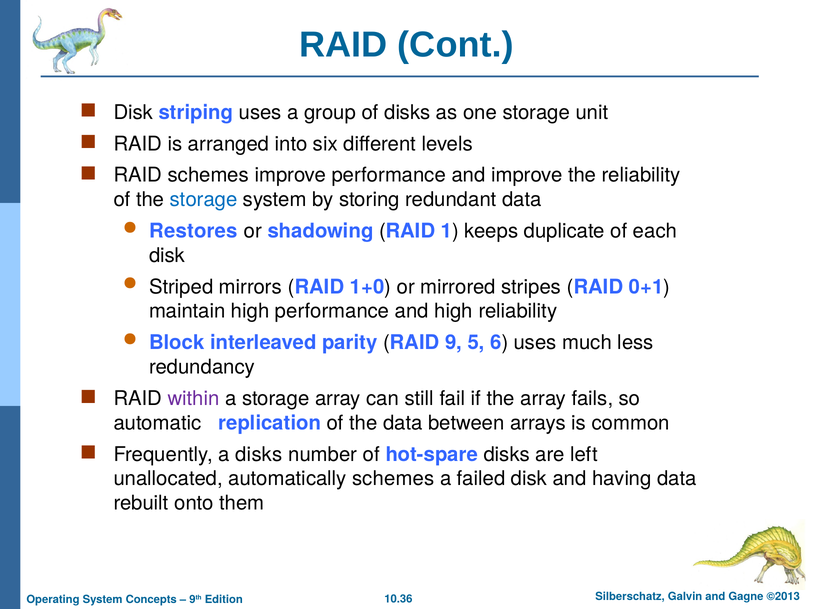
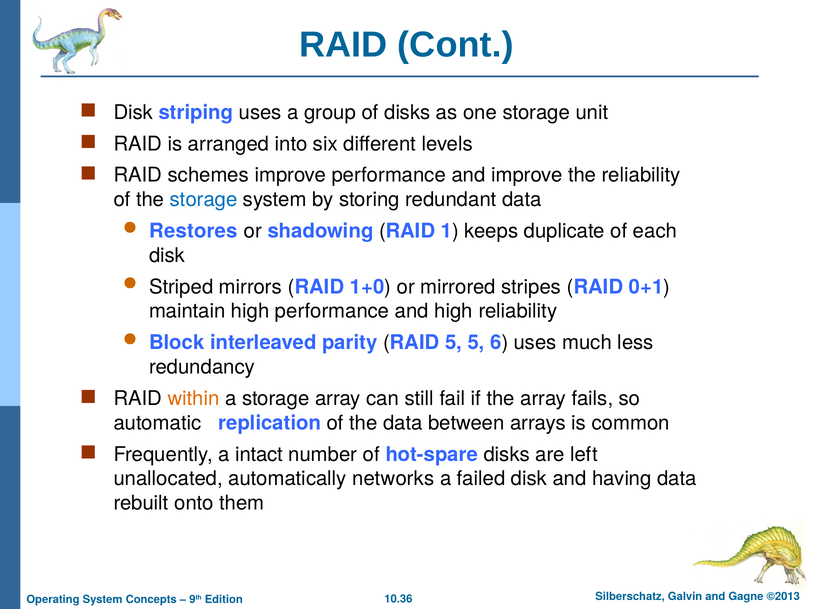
RAID 9: 9 -> 5 (453, 343)
within colour: purple -> orange (194, 399)
a disks: disks -> intact (259, 455)
automatically schemes: schemes -> networks (393, 479)
